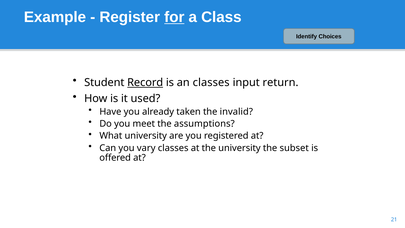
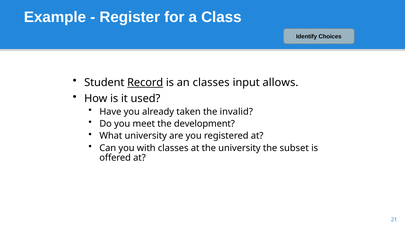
for underline: present -> none (174, 17)
return: return -> allows (280, 82)
assumptions: assumptions -> development (204, 124)
vary: vary -> with (146, 148)
